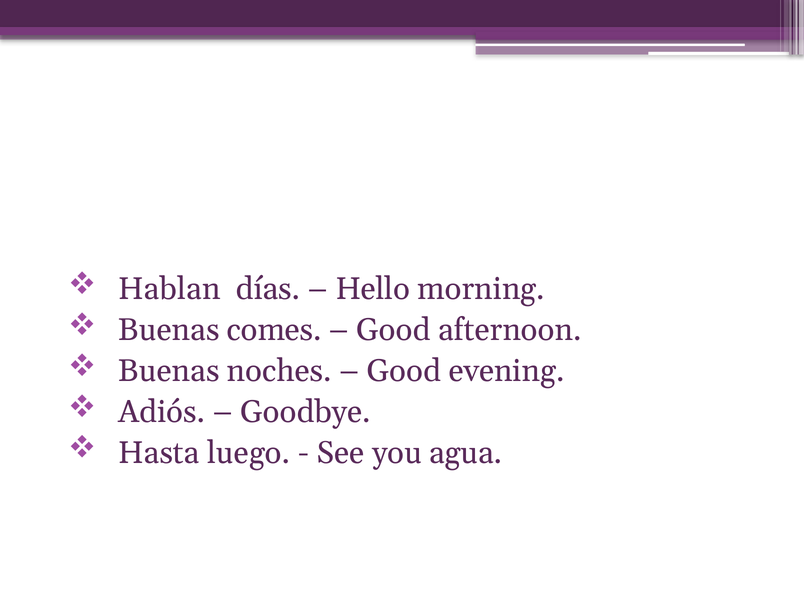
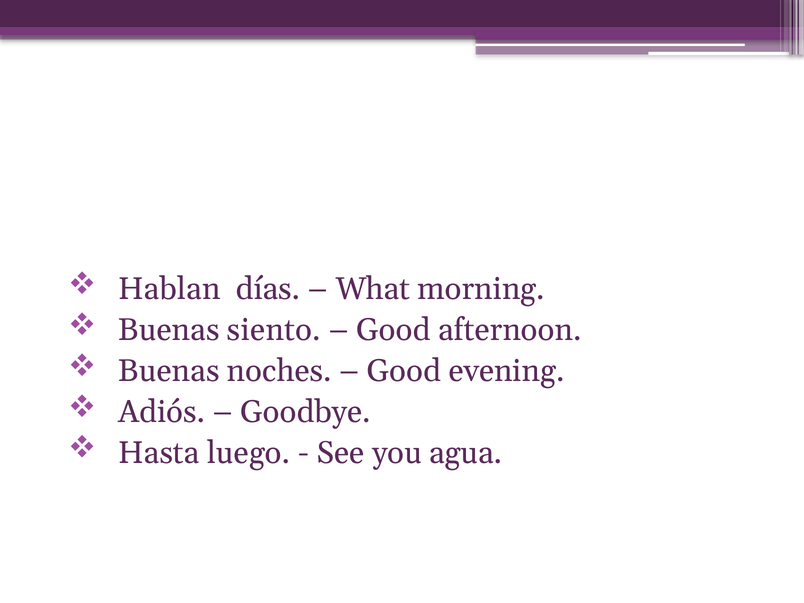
Hello: Hello -> What (373, 289)
comes: comes -> siento (274, 330)
